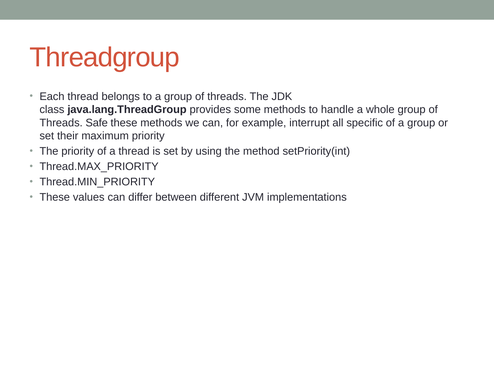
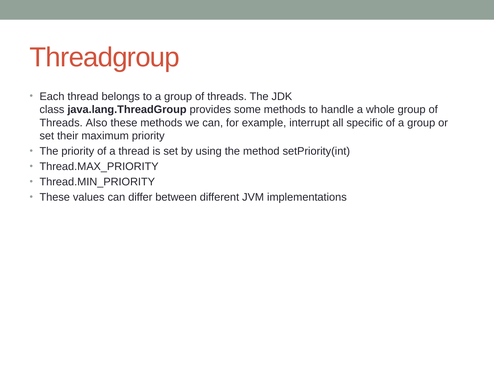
Safe: Safe -> Also (97, 123)
